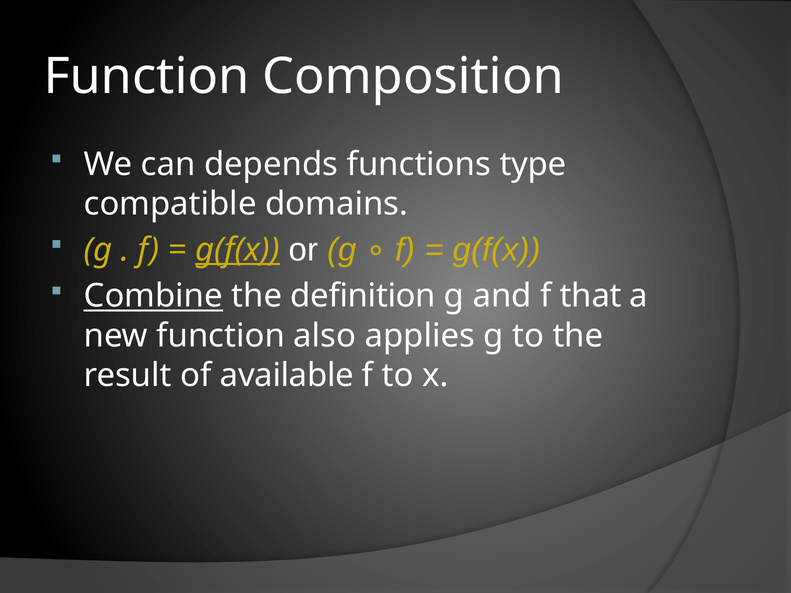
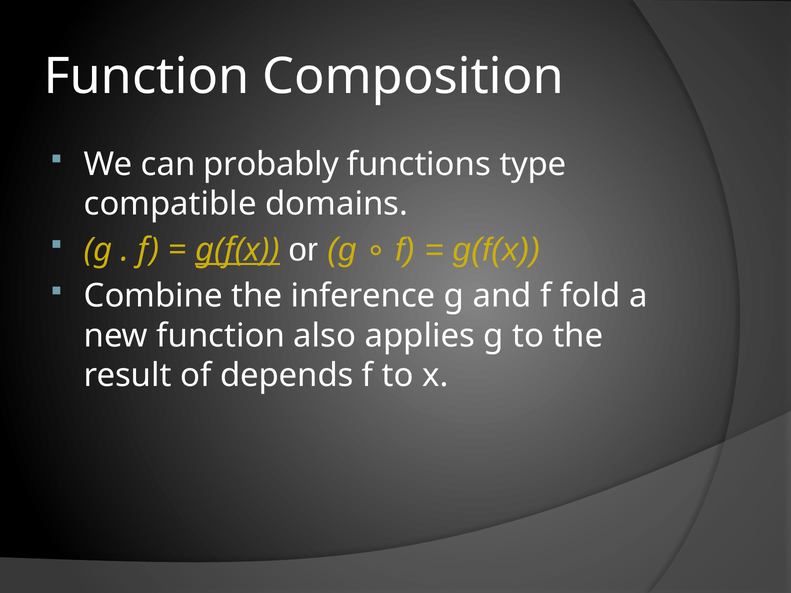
depends: depends -> probably (271, 164)
Combine underline: present -> none (153, 296)
definition: definition -> inference (363, 296)
that: that -> fold (591, 296)
available: available -> depends (287, 375)
